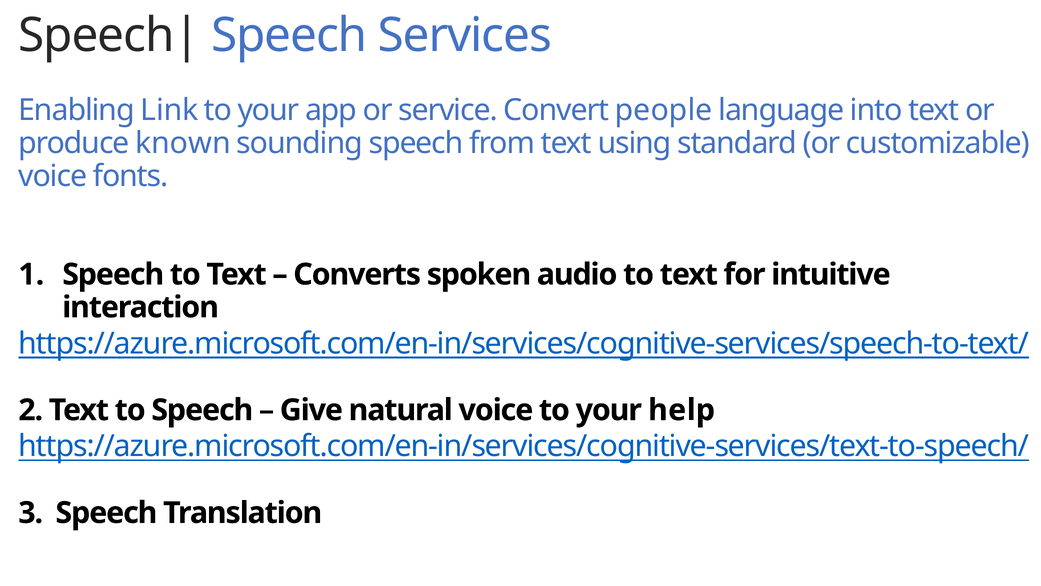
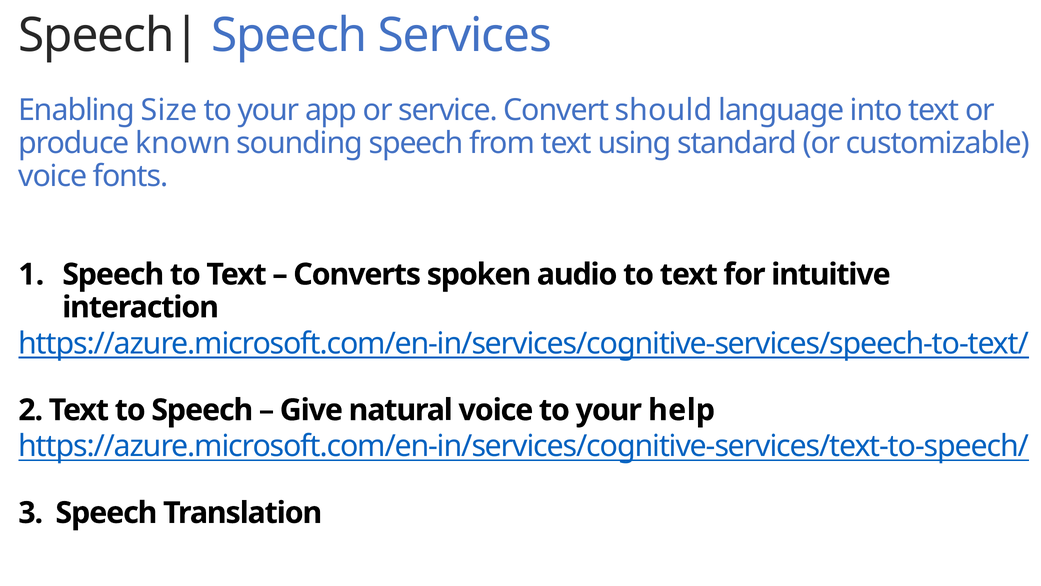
Link: Link -> Size (169, 110)
people: people -> should (664, 110)
